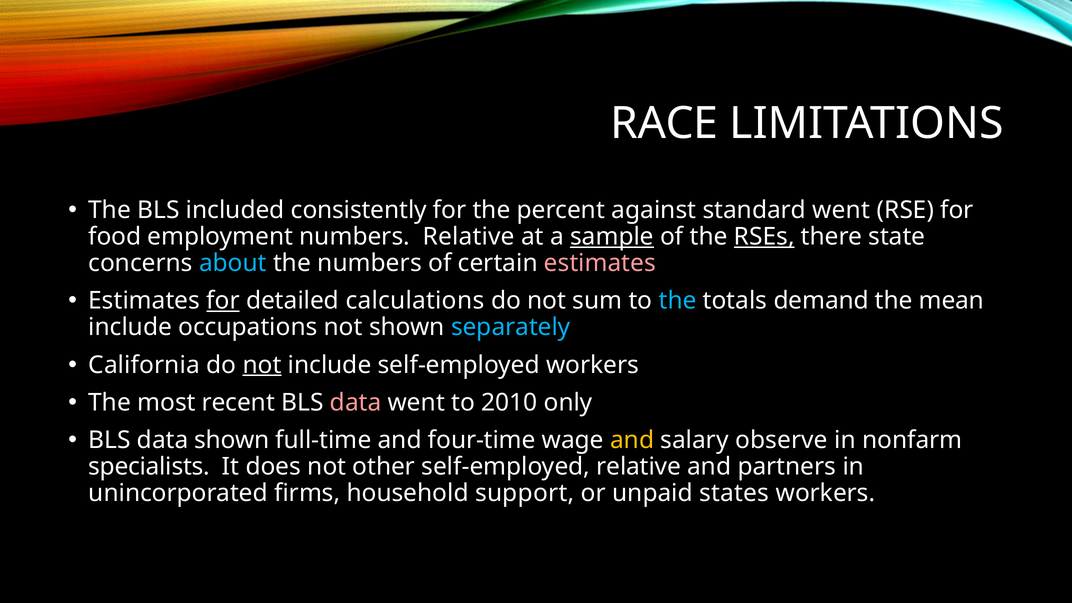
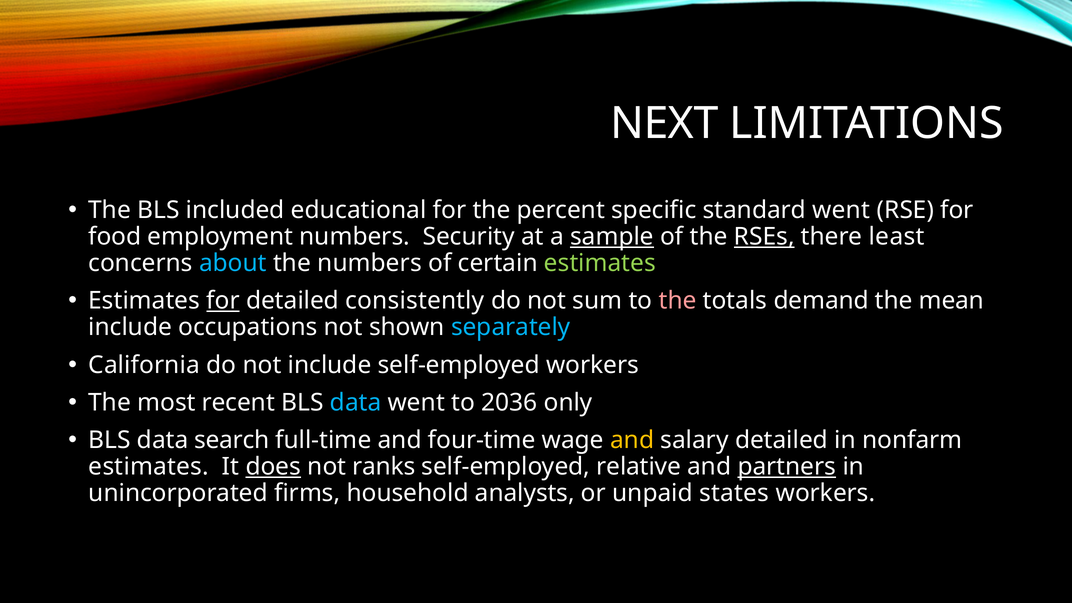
RACE: RACE -> NEXT (664, 124)
consistently: consistently -> educational (359, 210)
against: against -> specific (654, 210)
numbers Relative: Relative -> Security (469, 237)
state: state -> least (897, 237)
estimates colour: pink -> light green (600, 263)
calculations: calculations -> consistently (415, 301)
the colour: light blue -> pink (678, 301)
not underline: present -> none (262, 365)
data colour: pink -> light blue (356, 403)
2010: 2010 -> 2036 (509, 403)
data shown: shown -> search (232, 440)
salary observe: observe -> detailed (782, 440)
specialists: specialists -> estimates (149, 467)
does underline: none -> present (273, 467)
other: other -> ranks (384, 467)
partners underline: none -> present (787, 467)
support: support -> analysts (525, 493)
